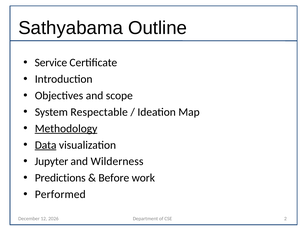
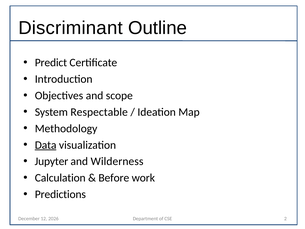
Sathyabama: Sathyabama -> Discriminant (71, 28)
Service: Service -> Predict (51, 63)
Methodology underline: present -> none (66, 128)
Predictions: Predictions -> Calculation (60, 178)
Performed: Performed -> Predictions (60, 194)
